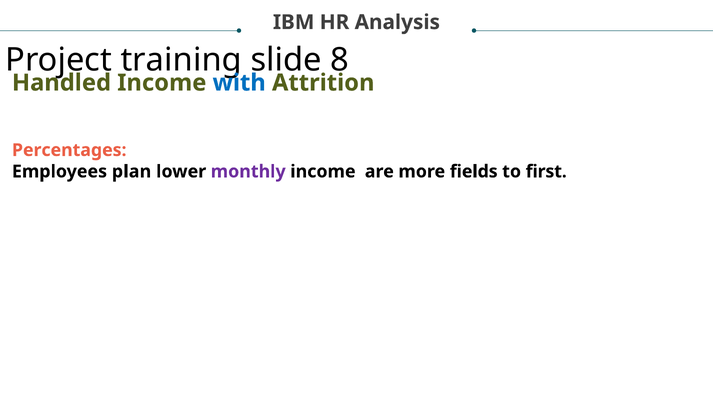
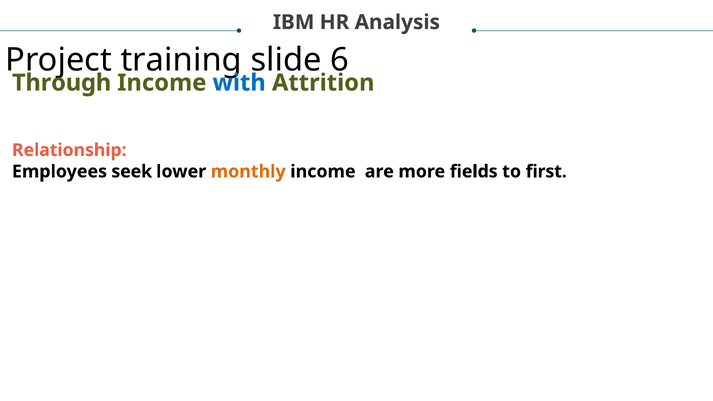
8: 8 -> 6 (339, 60)
Handled: Handled -> Through (62, 83)
Percentages: Percentages -> Relationship (69, 150)
plan: plan -> seek (132, 172)
monthly colour: purple -> orange (248, 172)
